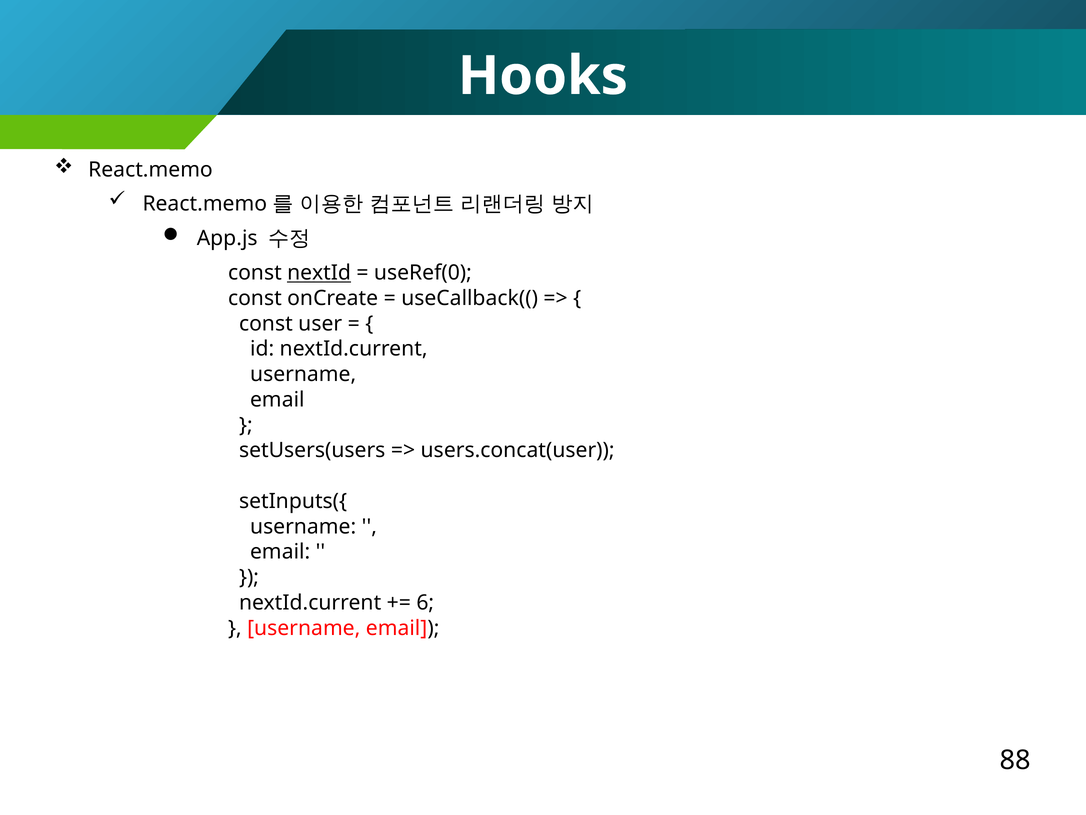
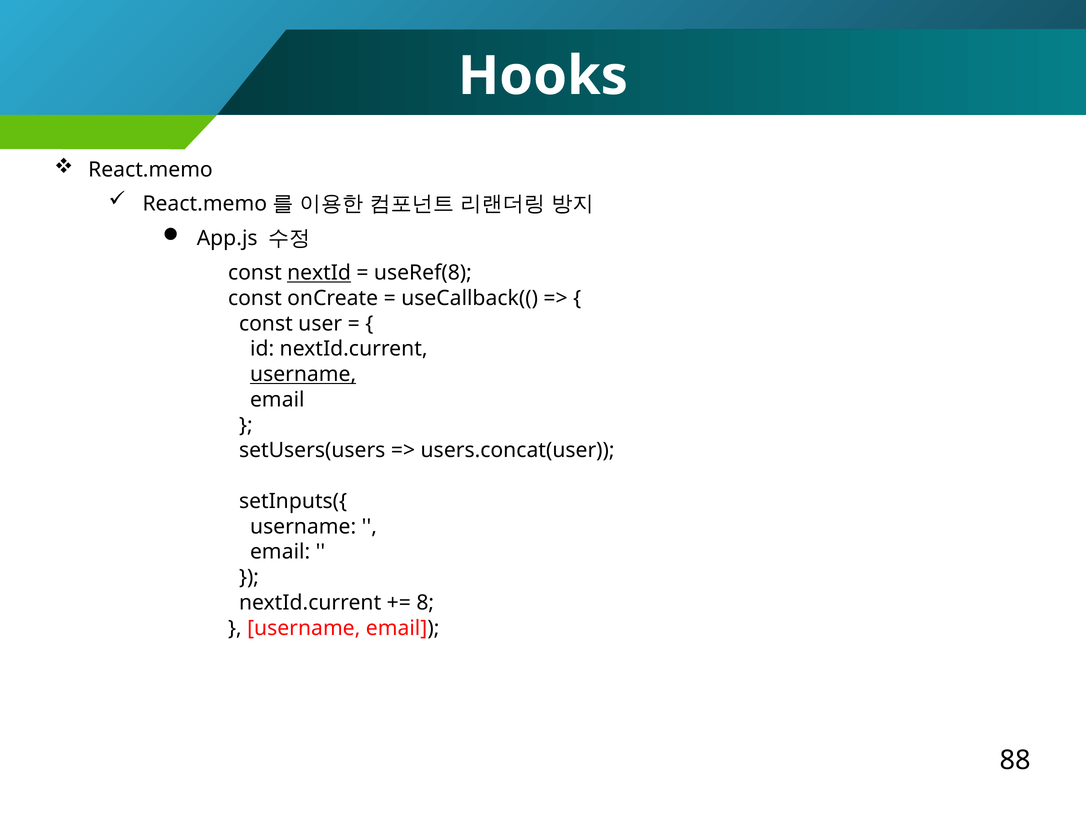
useRef(0: useRef(0 -> useRef(8 (423, 273)
username underline: none -> present (303, 374)
6: 6 -> 8 (425, 602)
